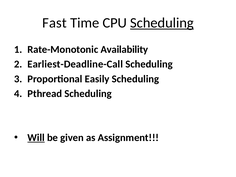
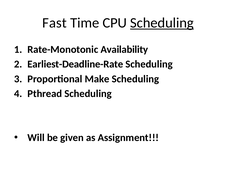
Earliest-Deadline-Call: Earliest-Deadline-Call -> Earliest-Deadline-Rate (75, 64)
Easily: Easily -> Make (97, 79)
Will underline: present -> none (36, 138)
